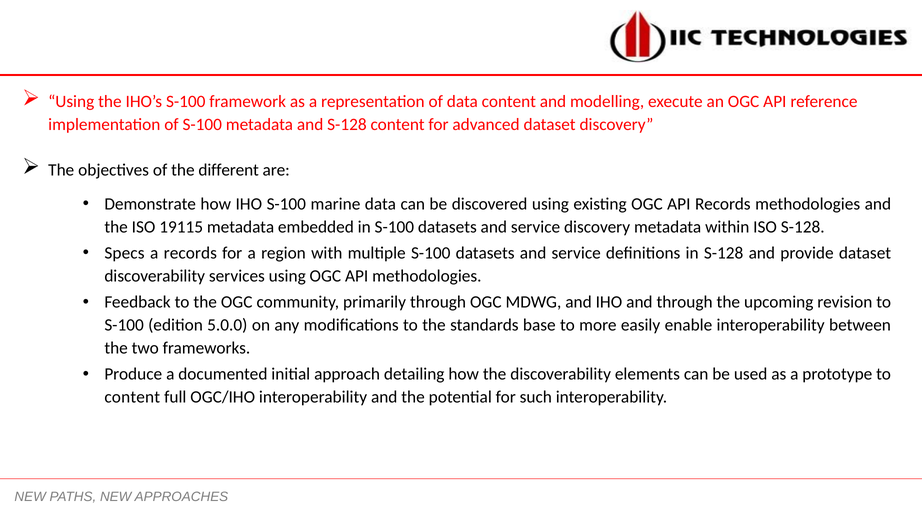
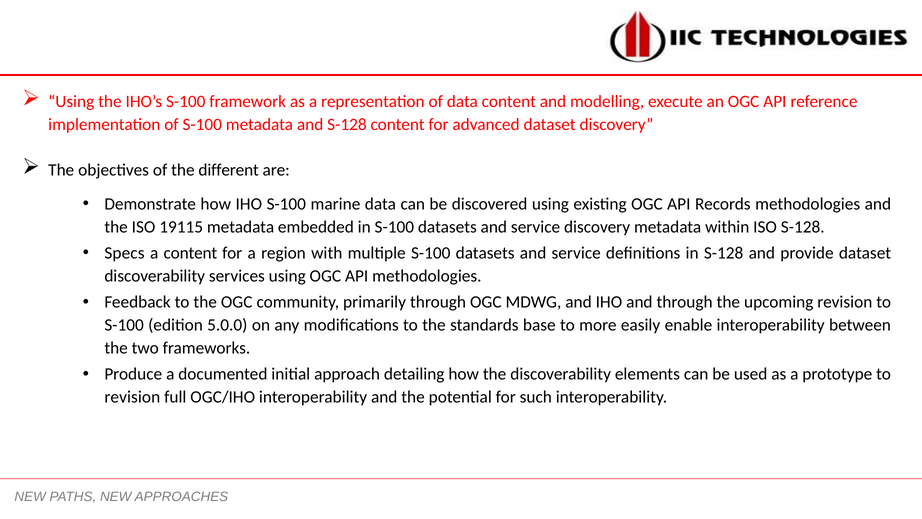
a records: records -> content (190, 253)
content: content -> revision (132, 397)
